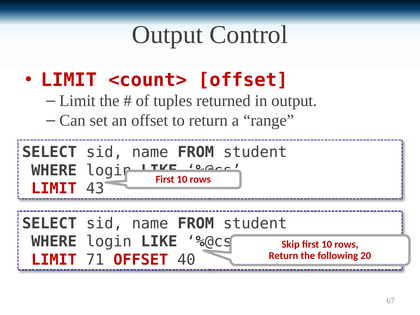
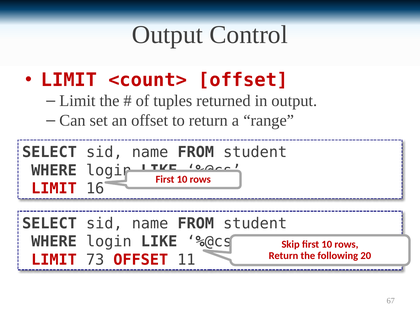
43: 43 -> 16 (95, 189)
71: 71 -> 73 (95, 260)
40: 40 -> 11 (186, 260)
